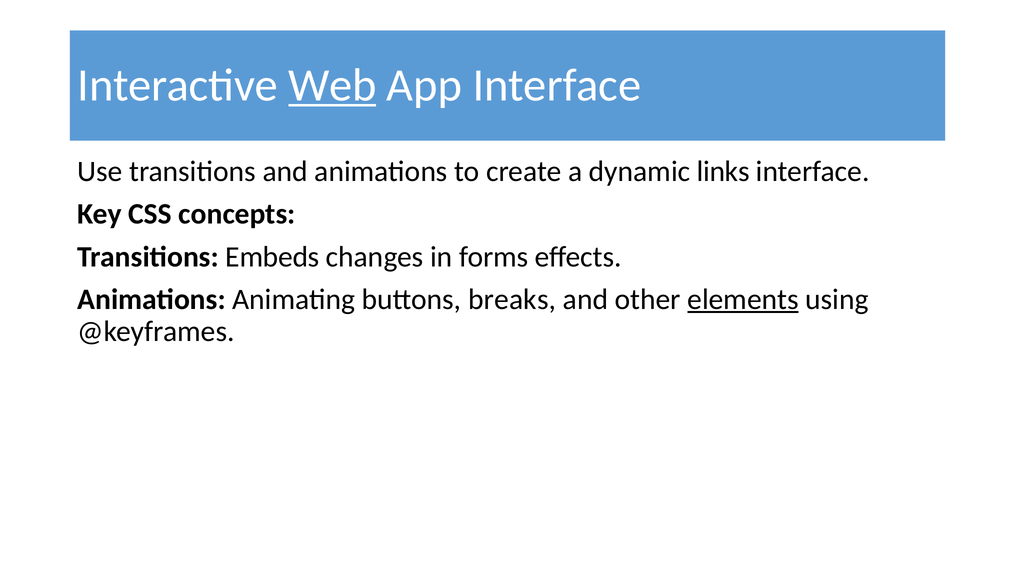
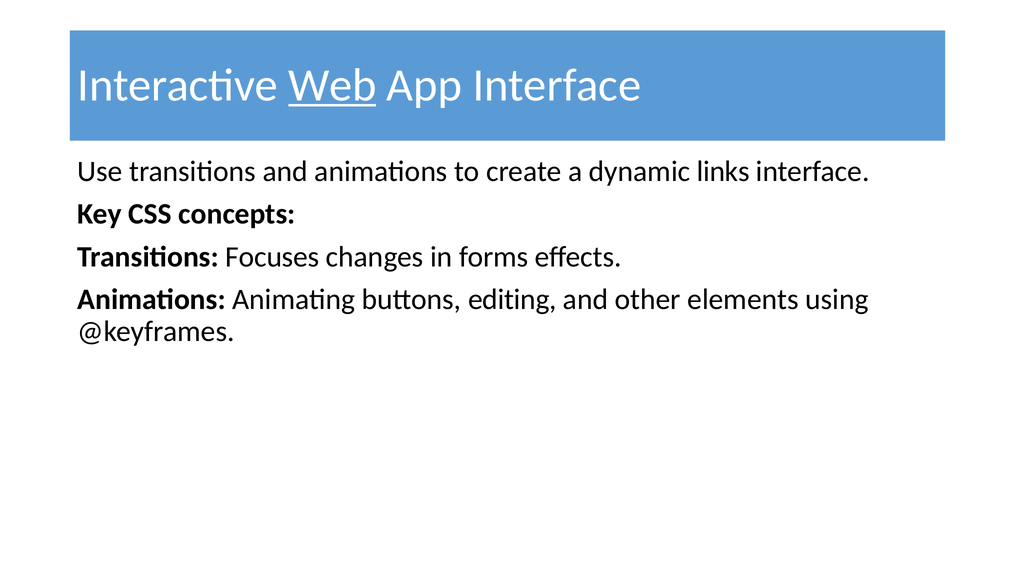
Embeds: Embeds -> Focuses (272, 257)
breaks: breaks -> editing (512, 299)
elements underline: present -> none (743, 299)
